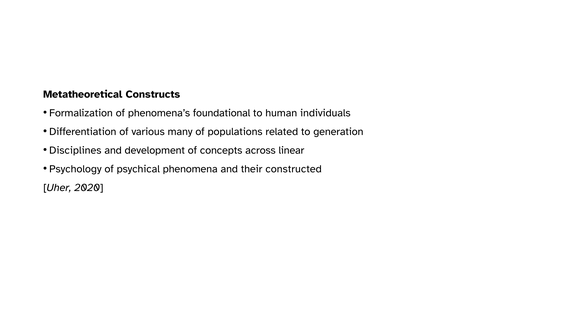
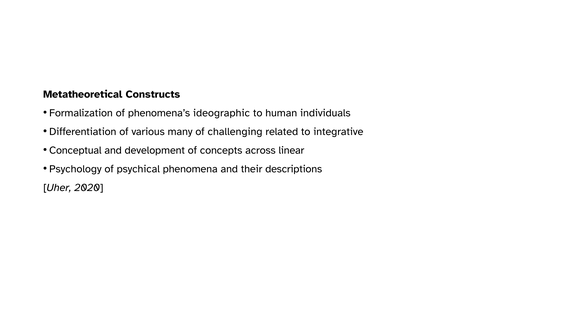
foundational: foundational -> ideographic (222, 113)
populations: populations -> challenging (235, 131)
generation: generation -> integrative (338, 131)
Disciplines: Disciplines -> Conceptual (75, 150)
constructed: constructed -> descriptions (294, 169)
